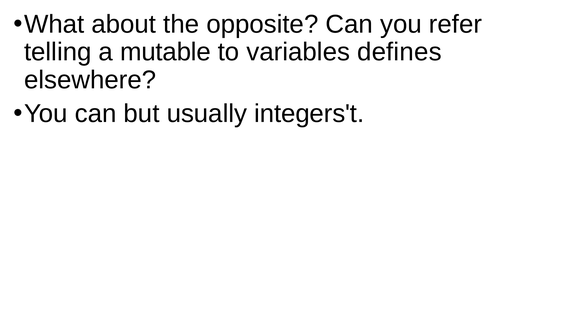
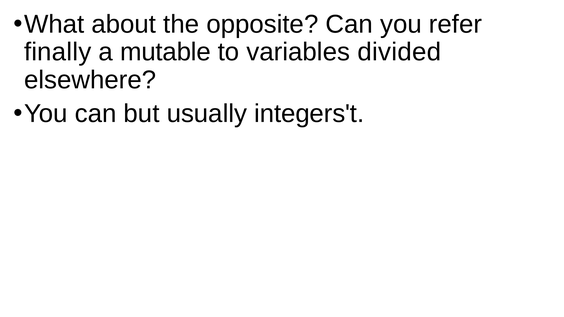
telling: telling -> finally (58, 52)
defines: defines -> divided (399, 52)
